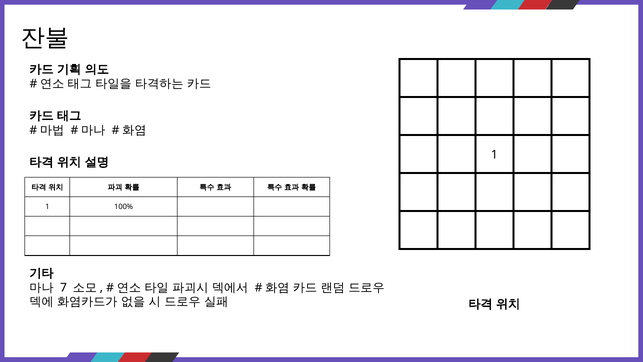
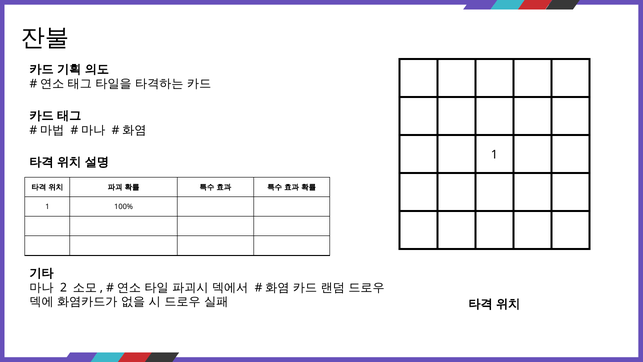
7: 7 -> 2 (63, 287)
